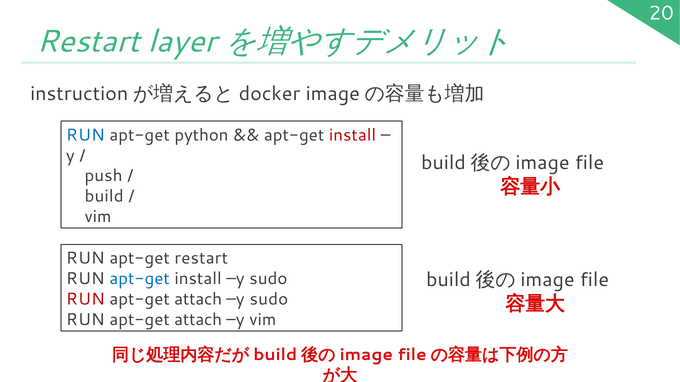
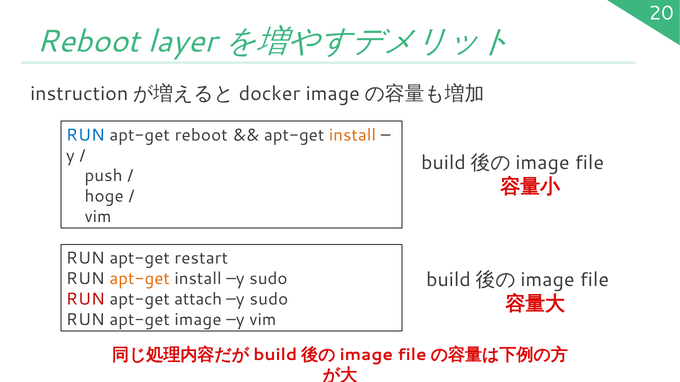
Restart: Restart -> Reboot (88, 41)
apt-get python: python -> reboot (201, 135)
install colour: red -> orange (353, 135)
build: build -> hoge (104, 196)
apt-get colour: blue -> orange (140, 279)
attach: attach -> image (198, 320)
